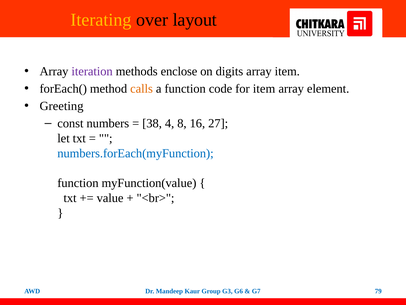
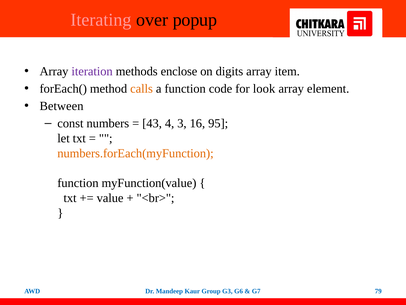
Iterating colour: yellow -> pink (101, 20)
layout: layout -> popup (195, 20)
for item: item -> look (264, 89)
Greeting: Greeting -> Between (62, 106)
38: 38 -> 43 (152, 123)
8: 8 -> 3 (182, 123)
27: 27 -> 95 (218, 123)
numbers.forEach(myFunction colour: blue -> orange (135, 153)
